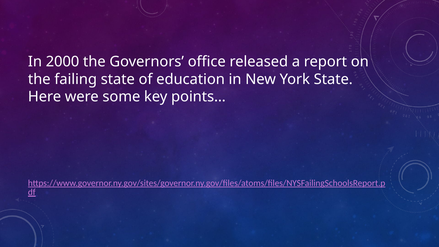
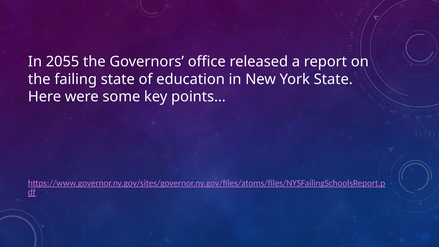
2000: 2000 -> 2055 (63, 62)
